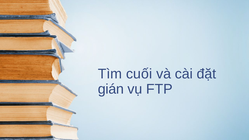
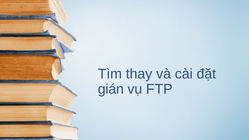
cuối: cuối -> thay (139, 74)
